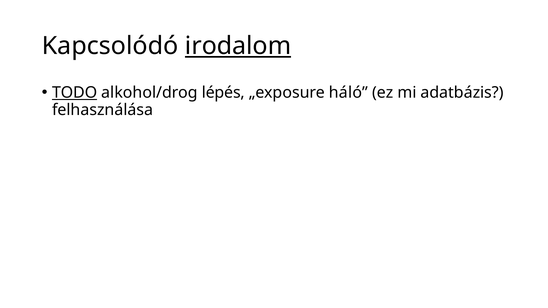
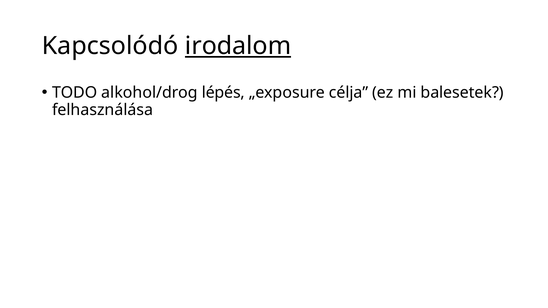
TODO underline: present -> none (75, 93)
háló: háló -> célja (349, 93)
adatbázis: adatbázis -> balesetek (462, 93)
